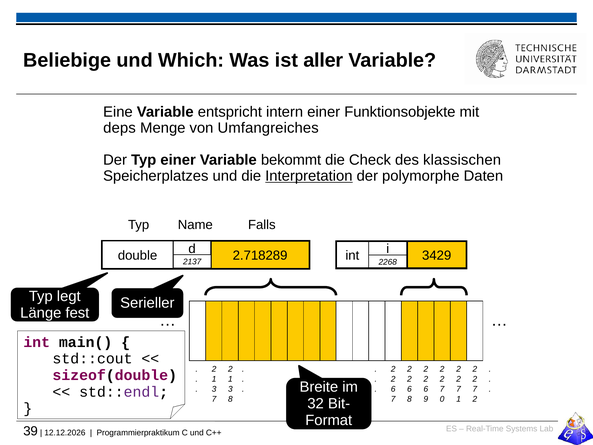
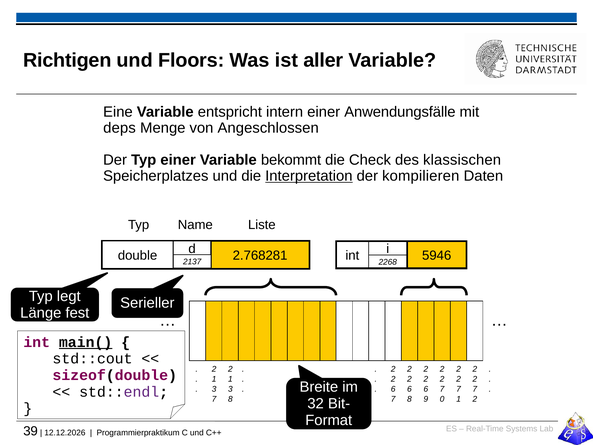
Beliebige: Beliebige -> Richtigen (67, 60)
Which: Which -> Floors (191, 60)
Funktionsobjekte: Funktionsobjekte -> Anwendungsfälle (400, 112)
Umfangreiches: Umfangreiches -> Angeschlossen (268, 128)
polymorphe: polymorphe -> kompilieren (421, 176)
Falls: Falls -> Liste (262, 225)
2.718289: 2.718289 -> 2.768281 (260, 255)
3429: 3429 -> 5946 (437, 255)
main( underline: none -> present (86, 342)
